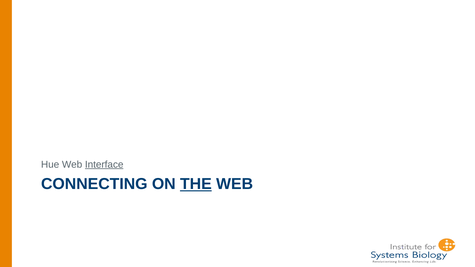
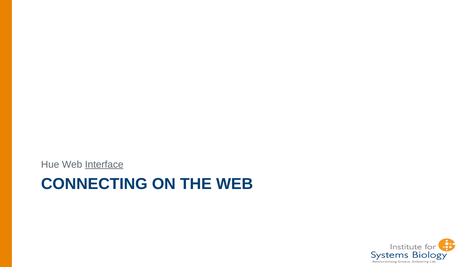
THE underline: present -> none (196, 184)
